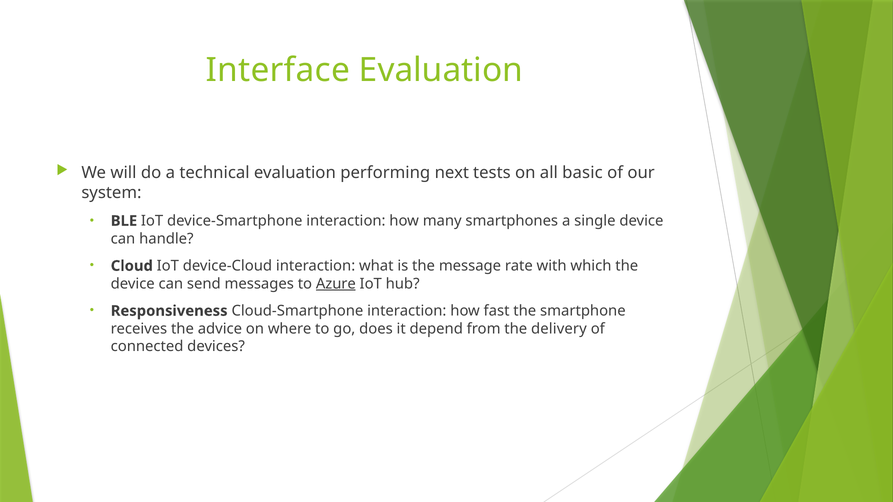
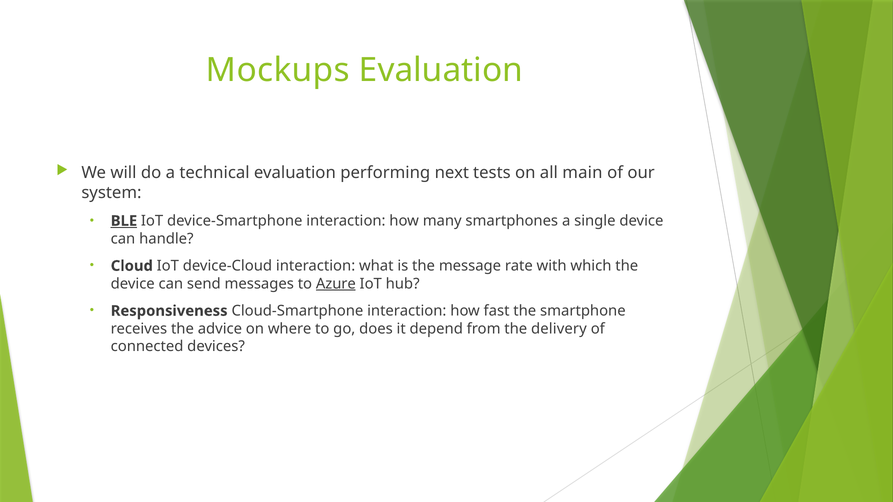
Interface: Interface -> Mockups (278, 70)
basic: basic -> main (582, 173)
BLE underline: none -> present (124, 221)
